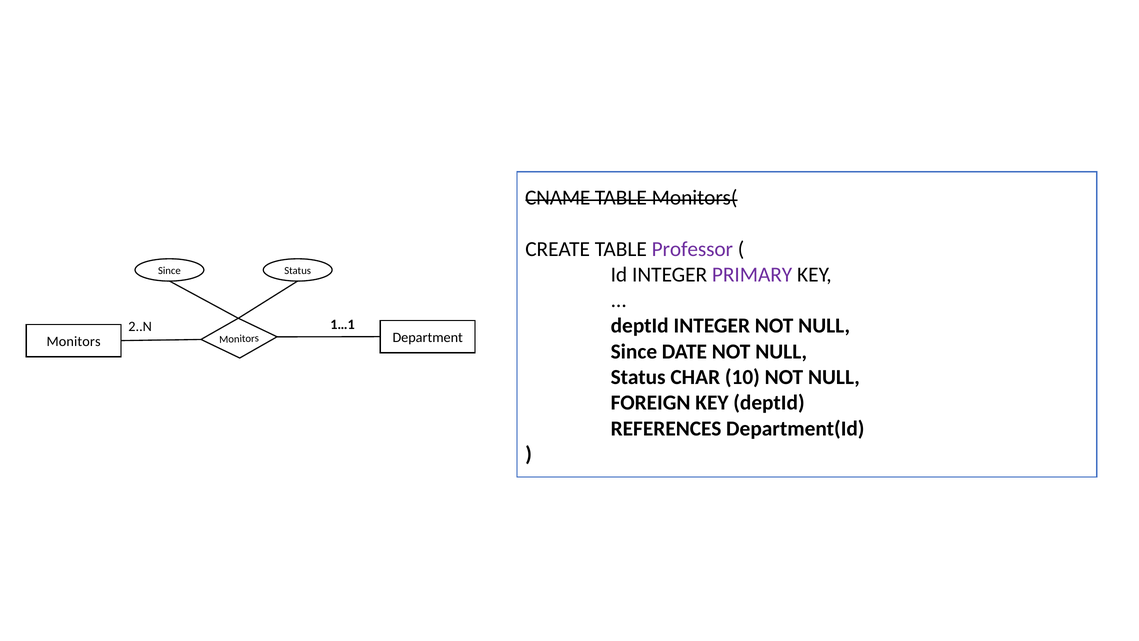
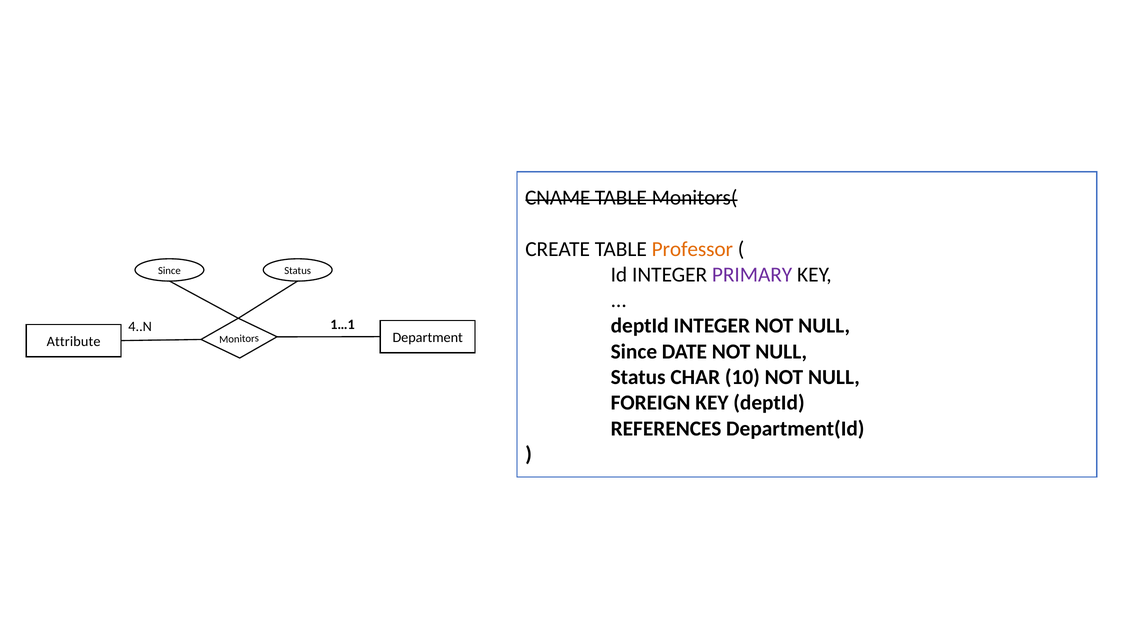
Professor colour: purple -> orange (692, 249)
2..N: 2..N -> 4..N (140, 327)
Monitors: Monitors -> Attribute (74, 341)
